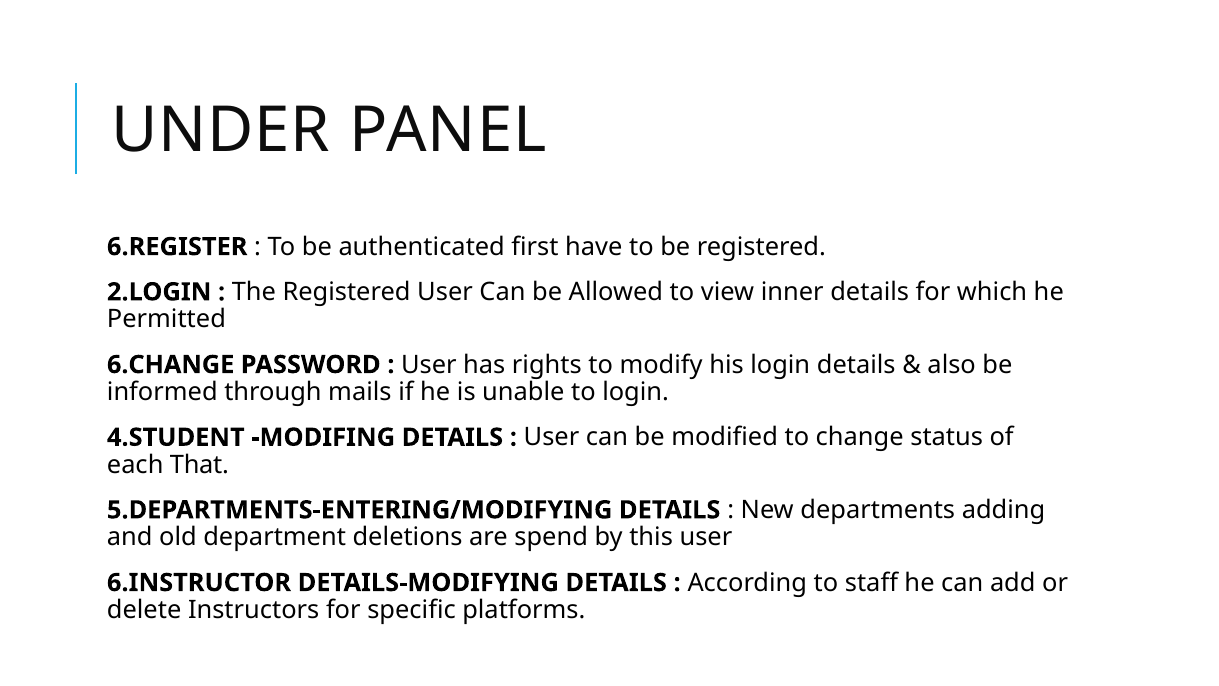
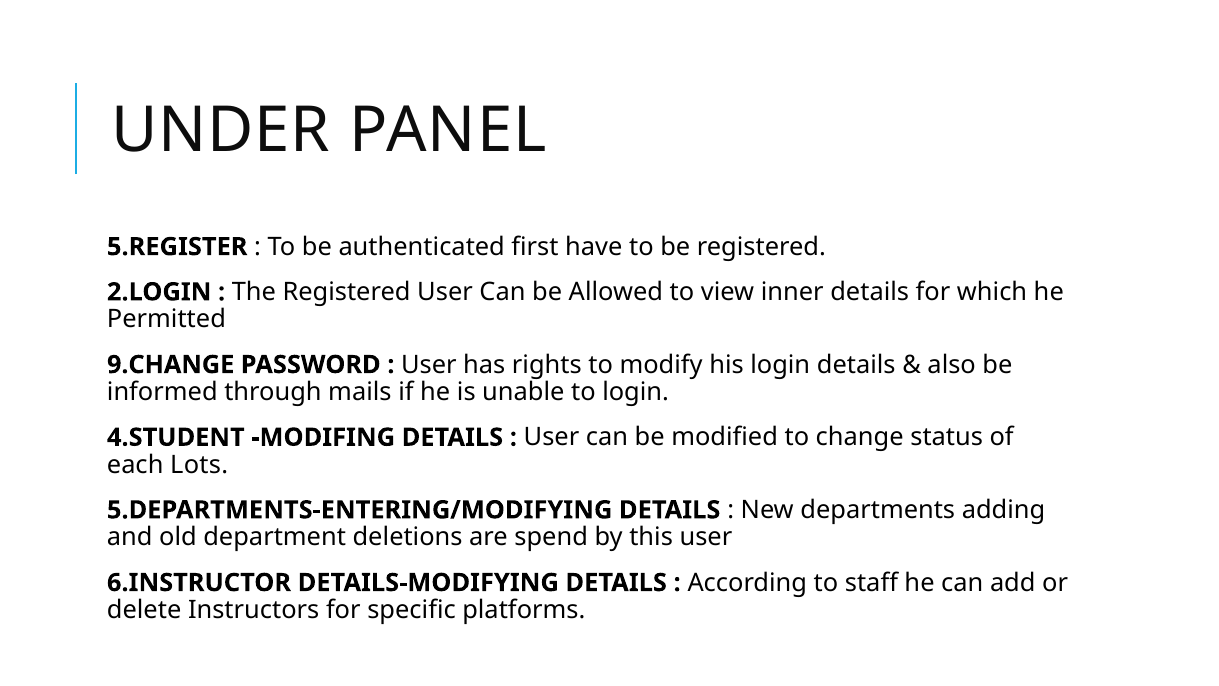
6.REGISTER: 6.REGISTER -> 5.REGISTER (177, 247)
6.CHANGE: 6.CHANGE -> 9.CHANGE (171, 365)
That: That -> Lots (199, 465)
